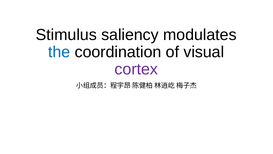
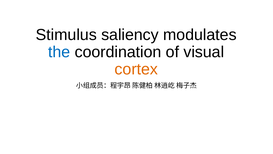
cortex colour: purple -> orange (136, 69)
